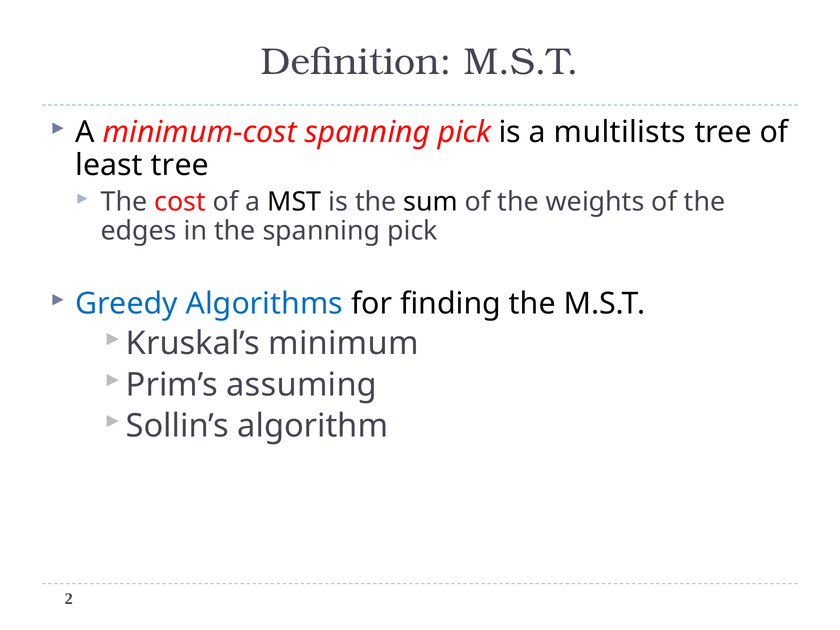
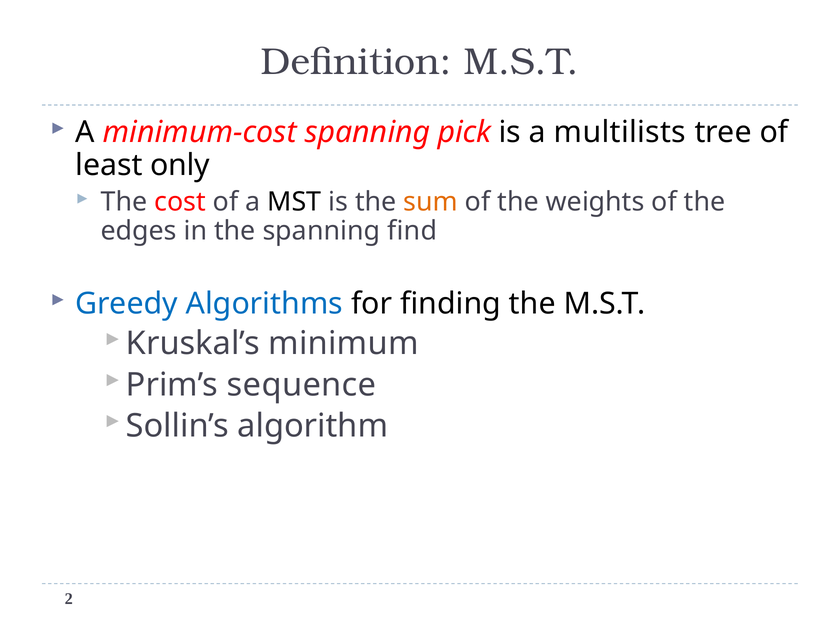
least tree: tree -> only (180, 165)
sum colour: black -> orange (431, 202)
the spanning pick: pick -> find (412, 231)
assuming: assuming -> sequence (302, 385)
